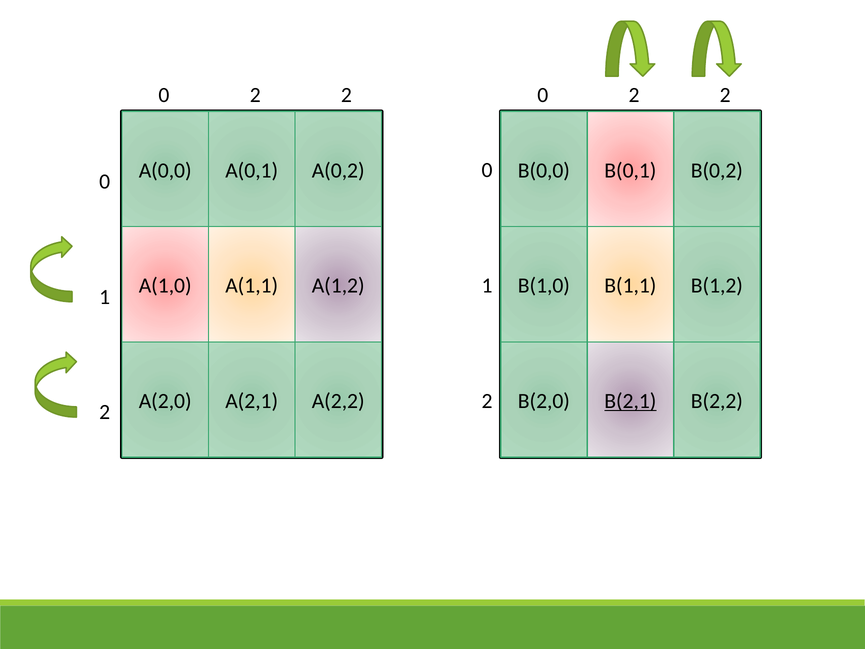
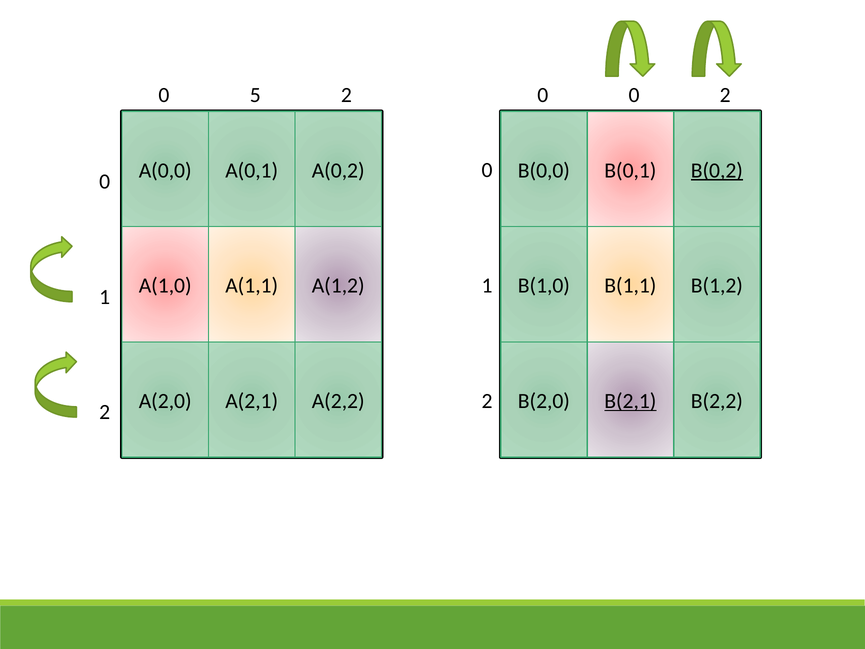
2: 2 -> 5 (255, 95)
2: 2 -> 0 (634, 95)
B(0,2 underline: none -> present (717, 170)
